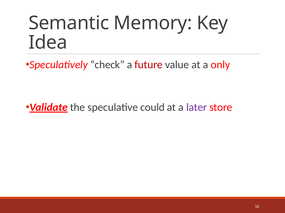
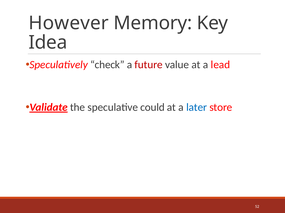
Semantic: Semantic -> However (69, 23)
only: only -> lead (220, 65)
later colour: purple -> blue (197, 108)
